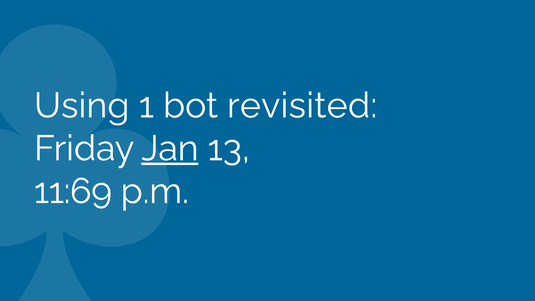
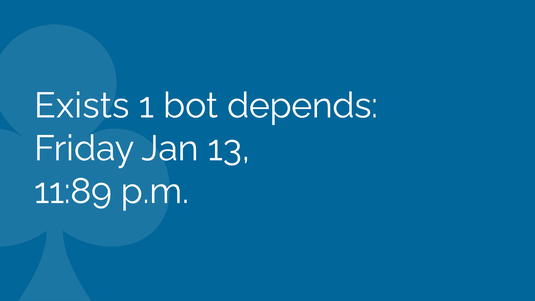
Using: Using -> Exists (82, 106)
revisited: revisited -> depends (302, 106)
Jan underline: present -> none (170, 148)
11:69: 11:69 -> 11:89 (73, 191)
